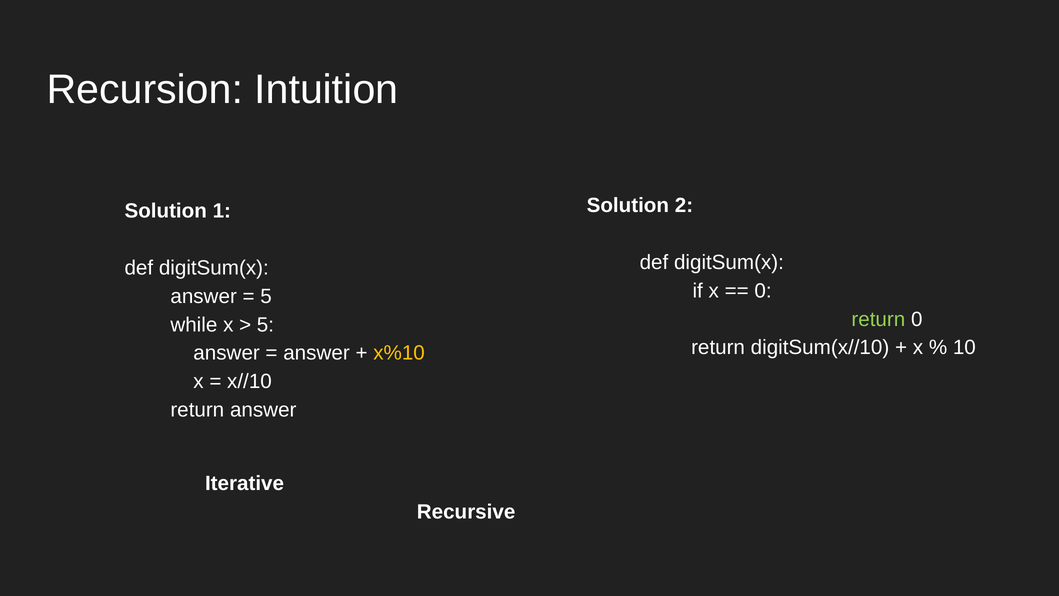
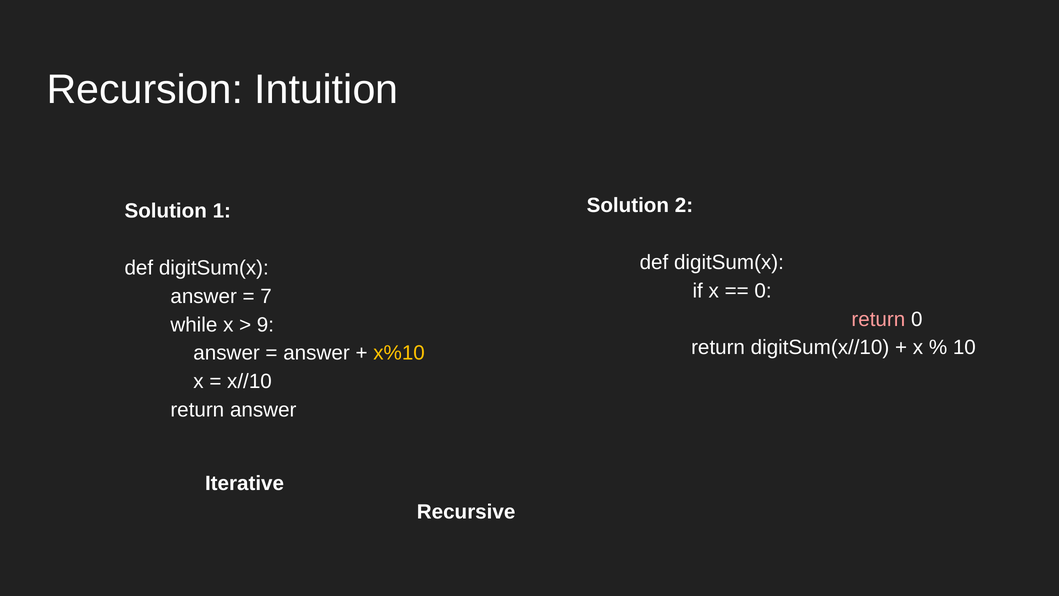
5: 5 -> 7 (266, 296)
return colour: light green -> pink (878, 319)
5: 5 -> 9 (265, 325)
